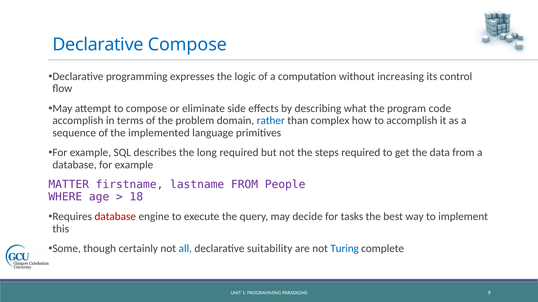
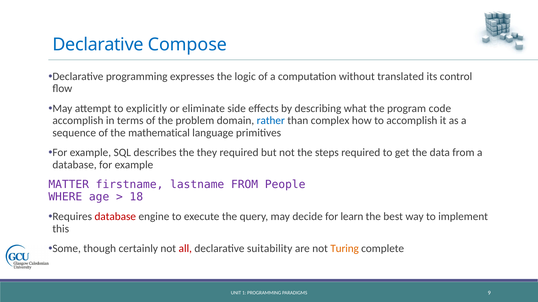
increasing: increasing -> translated (401, 77)
to compose: compose -> explicitly (147, 109)
implemented: implemented -> mathematical (159, 133)
long: long -> they (207, 153)
tasks: tasks -> learn (352, 217)
all colour: blue -> red (185, 249)
Turing colour: blue -> orange (345, 249)
